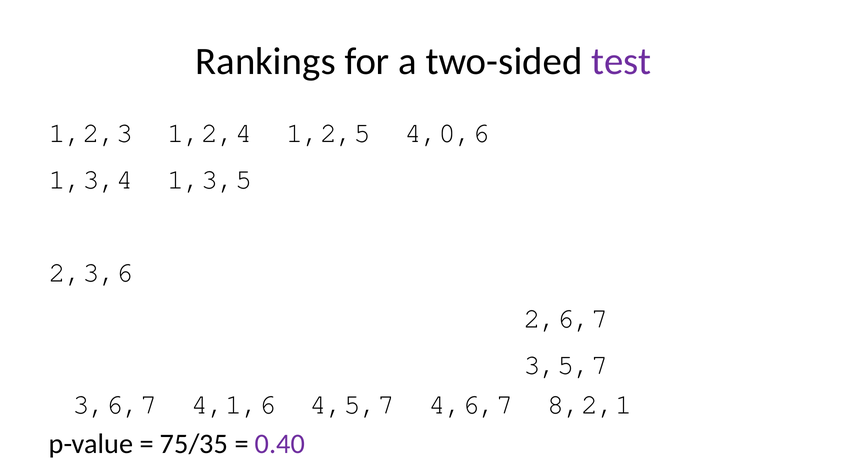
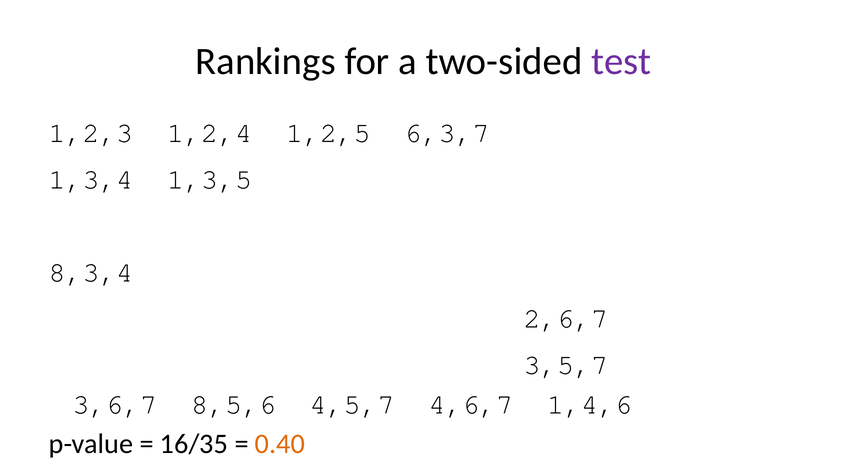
4,0,6: 4,0,6 -> 6,3,7 (447, 133)
2,3,6: 2,3,6 -> 8,3,4 (91, 272)
4,1,6: 4,1,6 -> 8,5,6 (234, 405)
8,2,1: 8,2,1 -> 1,4,6 (590, 405)
75/35: 75/35 -> 16/35 (194, 444)
0.40 colour: purple -> orange (280, 444)
